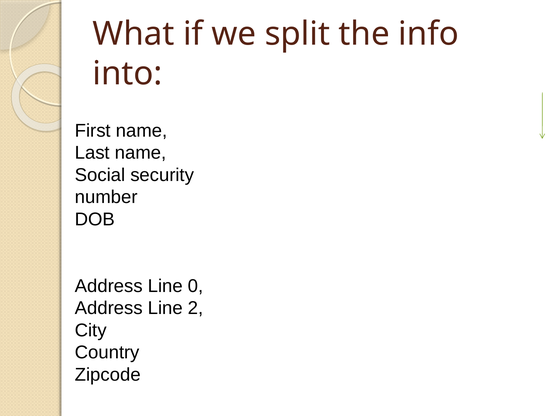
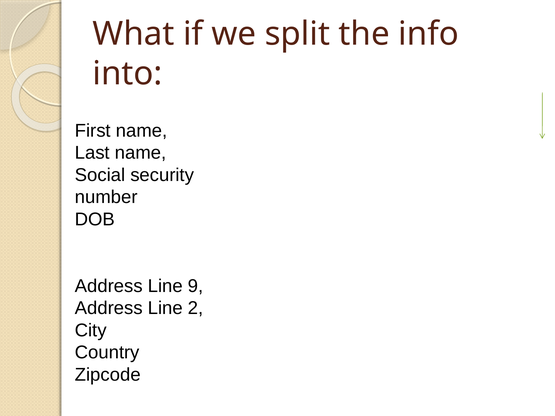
0: 0 -> 9 (196, 286)
